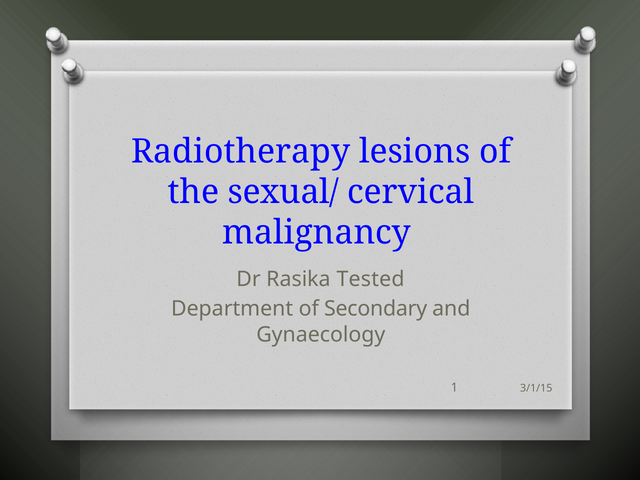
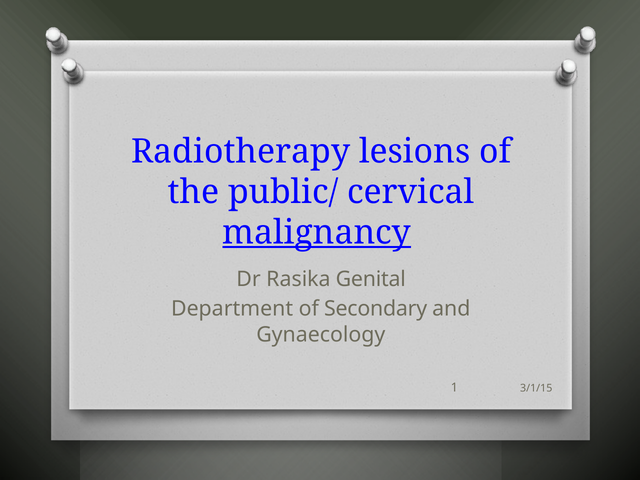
sexual/: sexual/ -> public/ (283, 192)
malignancy underline: none -> present (317, 233)
Tested: Tested -> Genital (371, 279)
